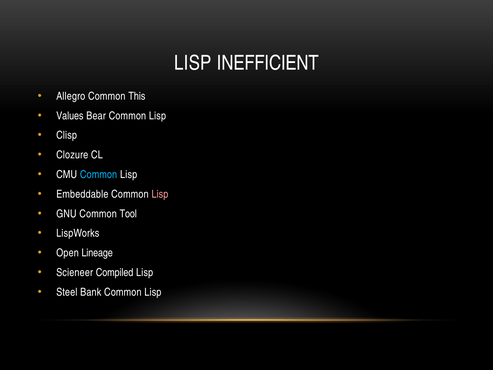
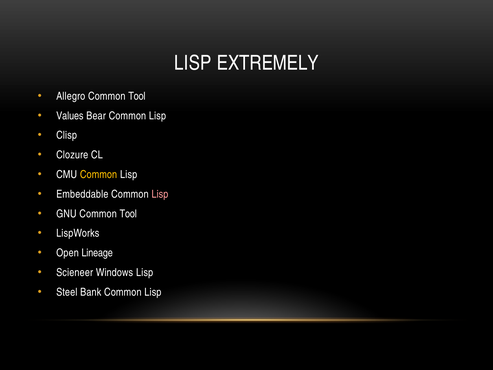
INEFFICIENT: INEFFICIENT -> EXTREMELY (268, 63)
Allegro Common This: This -> Tool (137, 96)
Common colour: light blue -> yellow (99, 174)
Compiled: Compiled -> Windows (114, 272)
